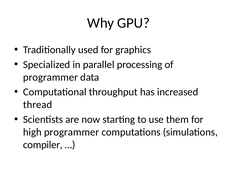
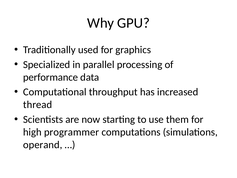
programmer: programmer -> performance (51, 77)
compiler: compiler -> operand (43, 145)
